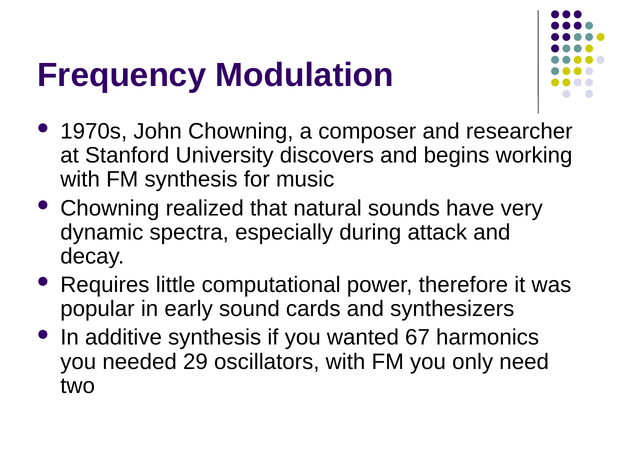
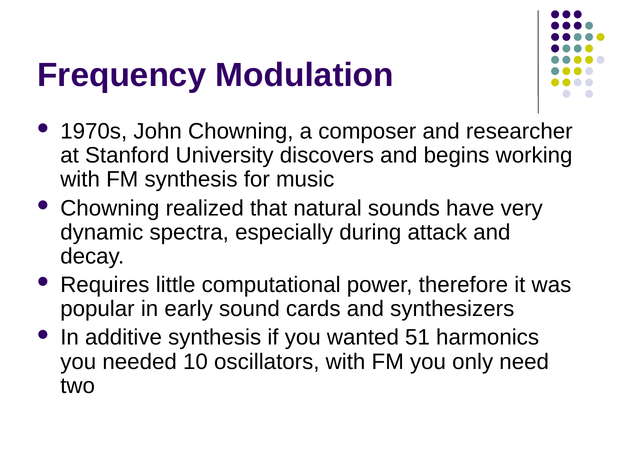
67: 67 -> 51 (418, 337)
29: 29 -> 10 (195, 361)
